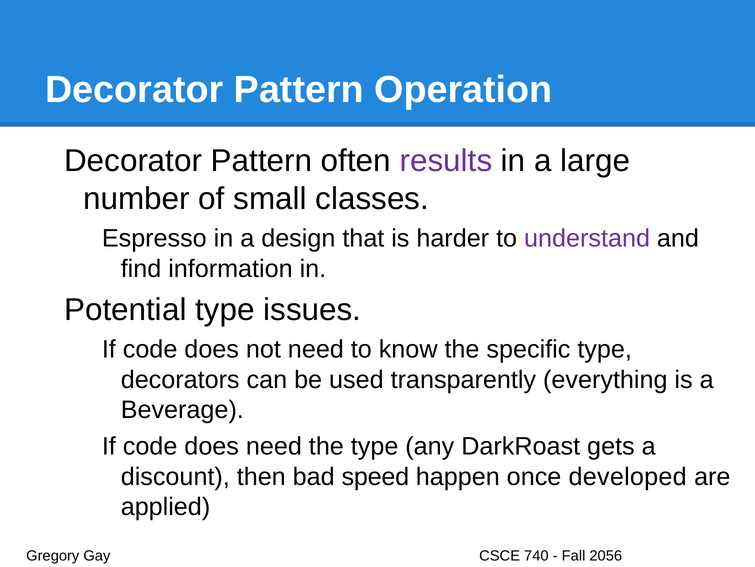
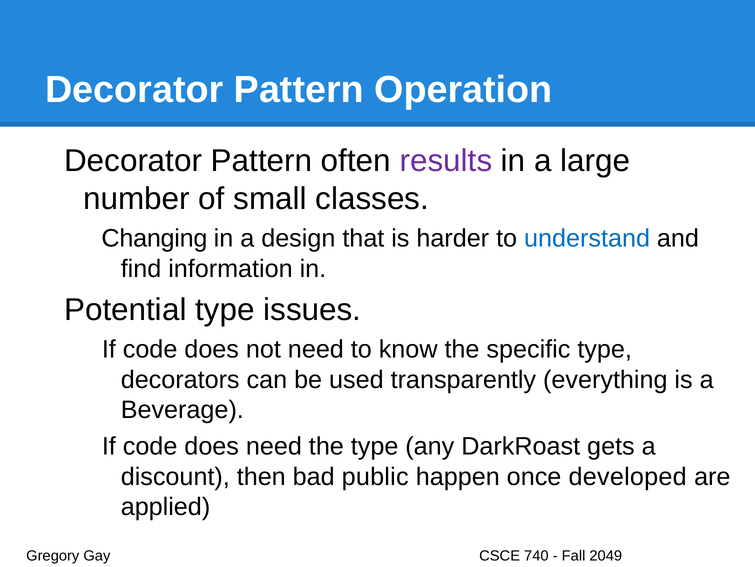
Espresso: Espresso -> Changing (154, 238)
understand colour: purple -> blue (587, 238)
speed: speed -> public (375, 476)
2056: 2056 -> 2049 (606, 555)
